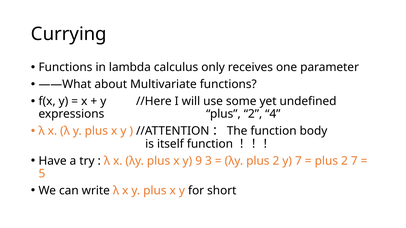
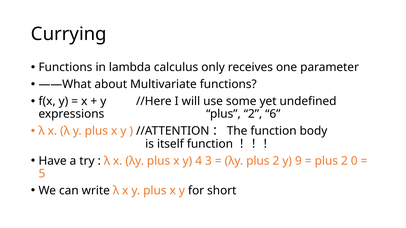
4: 4 -> 6 (273, 114)
9: 9 -> 4 (199, 161)
y 7: 7 -> 9 (298, 161)
2 7: 7 -> 0 (354, 161)
